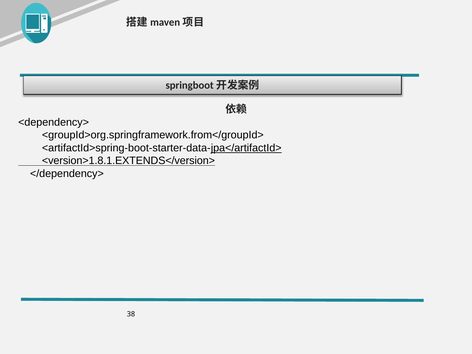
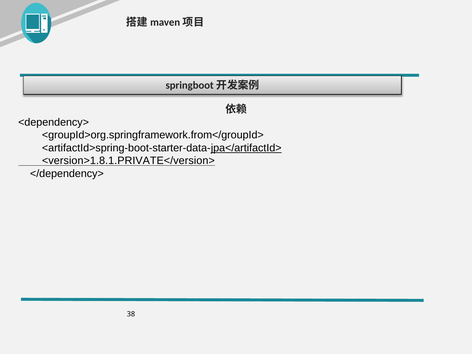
<version>1.8.1.EXTENDS</version>: <version>1.8.1.EXTENDS</version> -> <version>1.8.1.PRIVATE</version> (128, 161)
